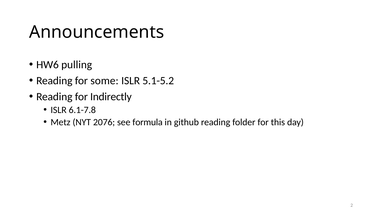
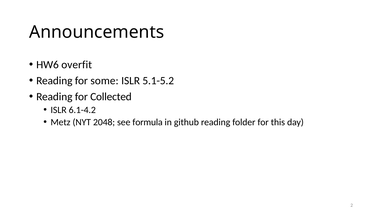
pulling: pulling -> overfit (77, 65)
Indirectly: Indirectly -> Collected (111, 97)
6.1-7.8: 6.1-7.8 -> 6.1-4.2 (82, 110)
2076: 2076 -> 2048 (104, 122)
